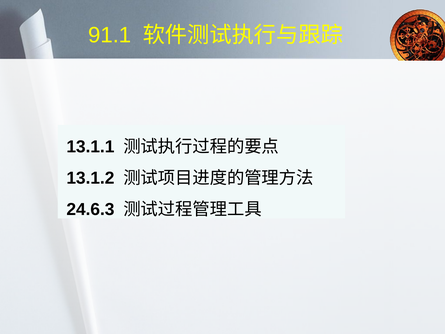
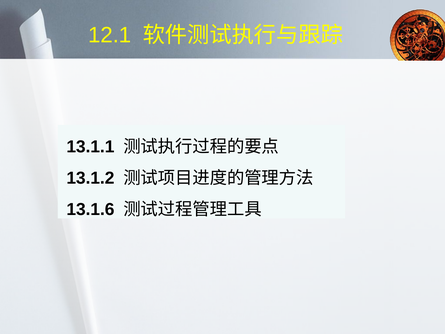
91.1: 91.1 -> 12.1 (110, 35)
24.6.3: 24.6.3 -> 13.1.6 (90, 209)
